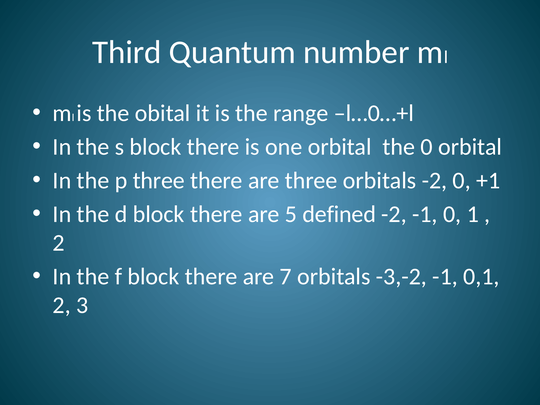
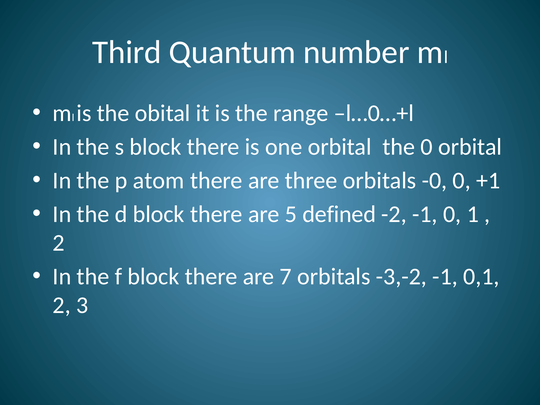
p three: three -> atom (159, 181)
orbitals -2: -2 -> -0 (434, 181)
